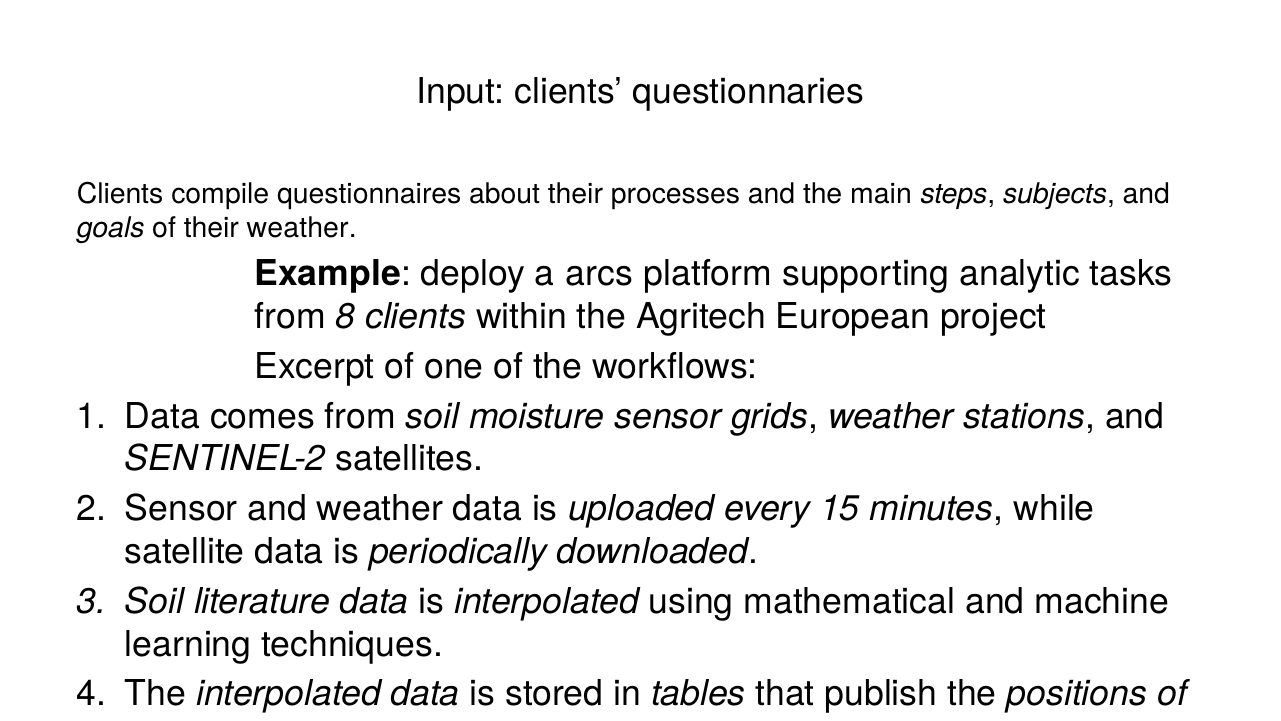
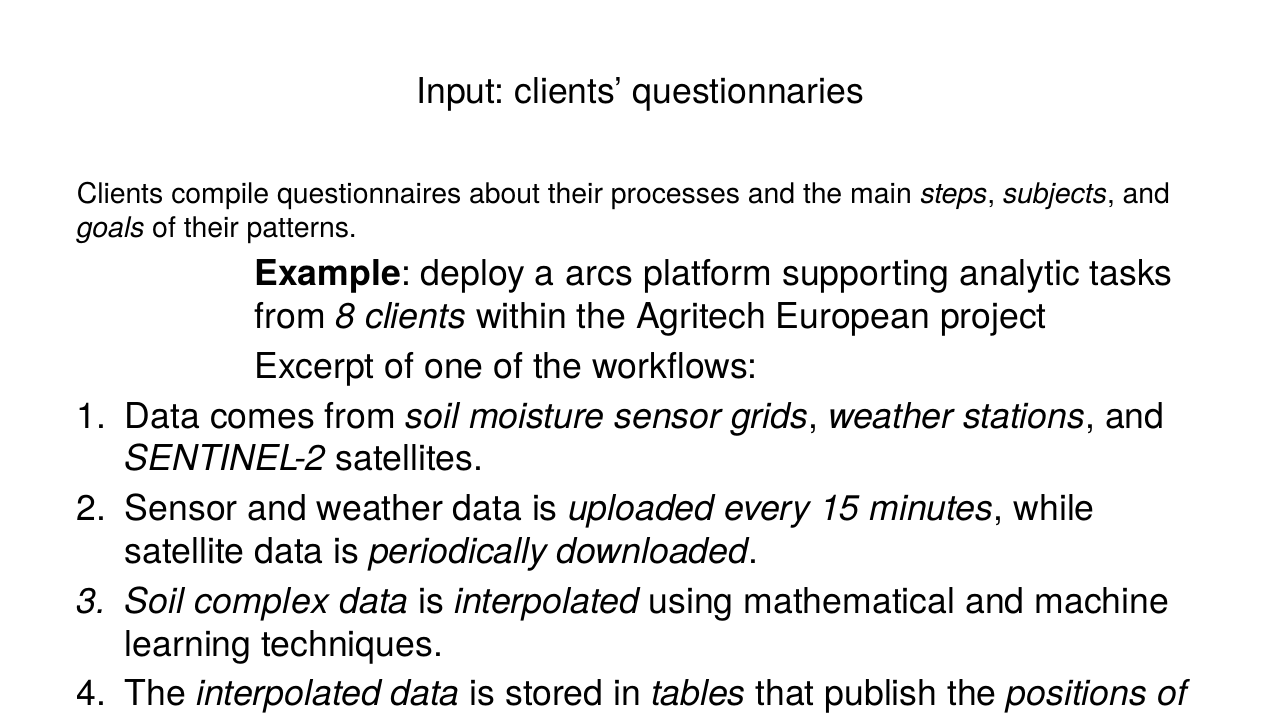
their weather: weather -> patterns (302, 228)
literature: literature -> complex (262, 601)
